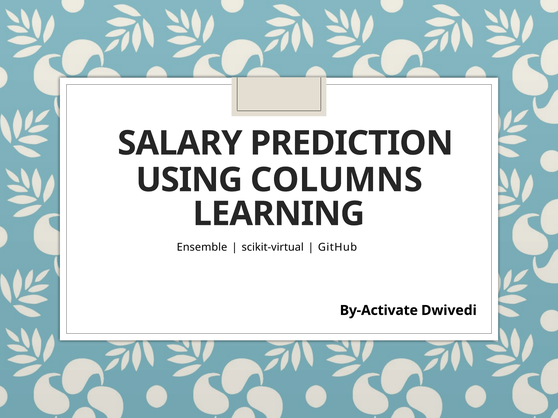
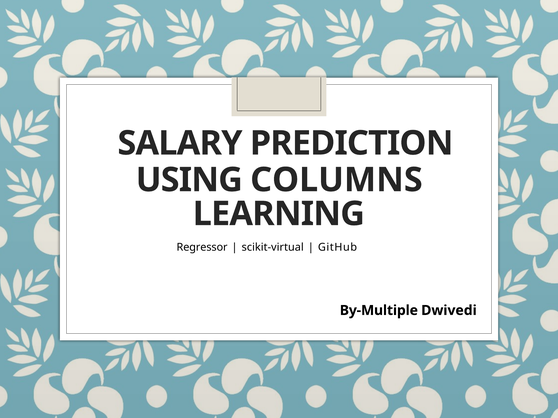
Ensemble: Ensemble -> Regressor (202, 248)
By-Activate: By-Activate -> By-Multiple (379, 311)
